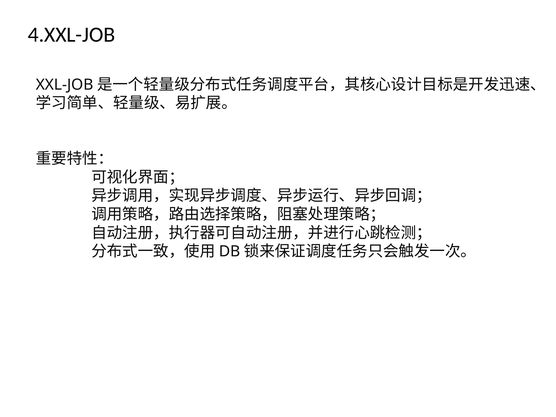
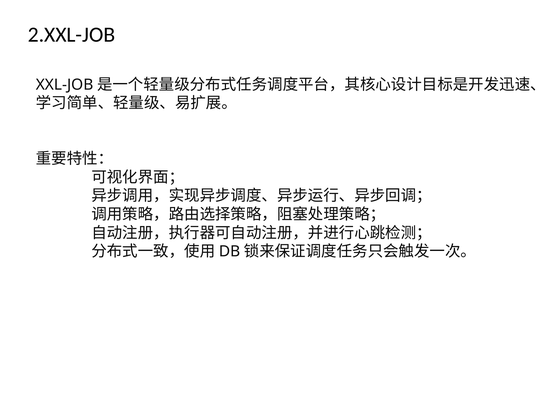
4.XXL-JOB: 4.XXL-JOB -> 2.XXL-JOB (71, 35)
